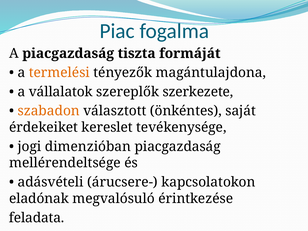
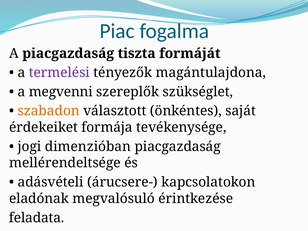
termelési colour: orange -> purple (59, 73)
vállalatok: vállalatok -> megvenni (61, 92)
szerkezete: szerkezete -> szükséglet (198, 92)
kereslet: kereslet -> formája (107, 127)
